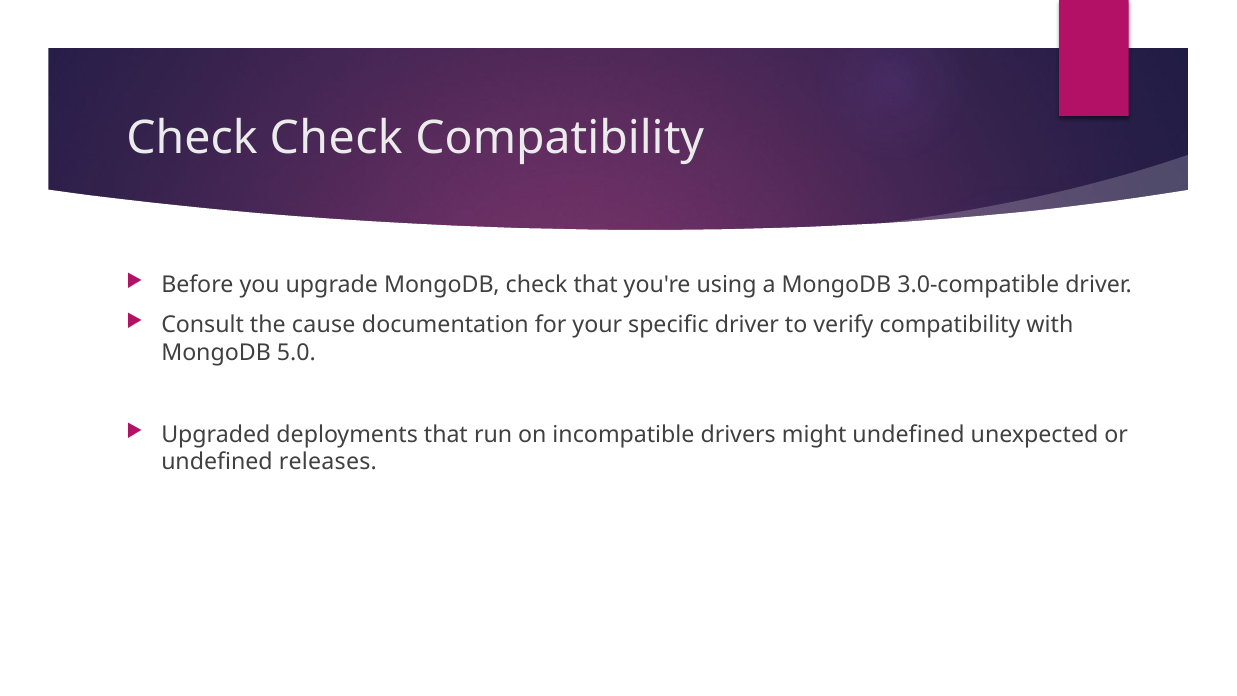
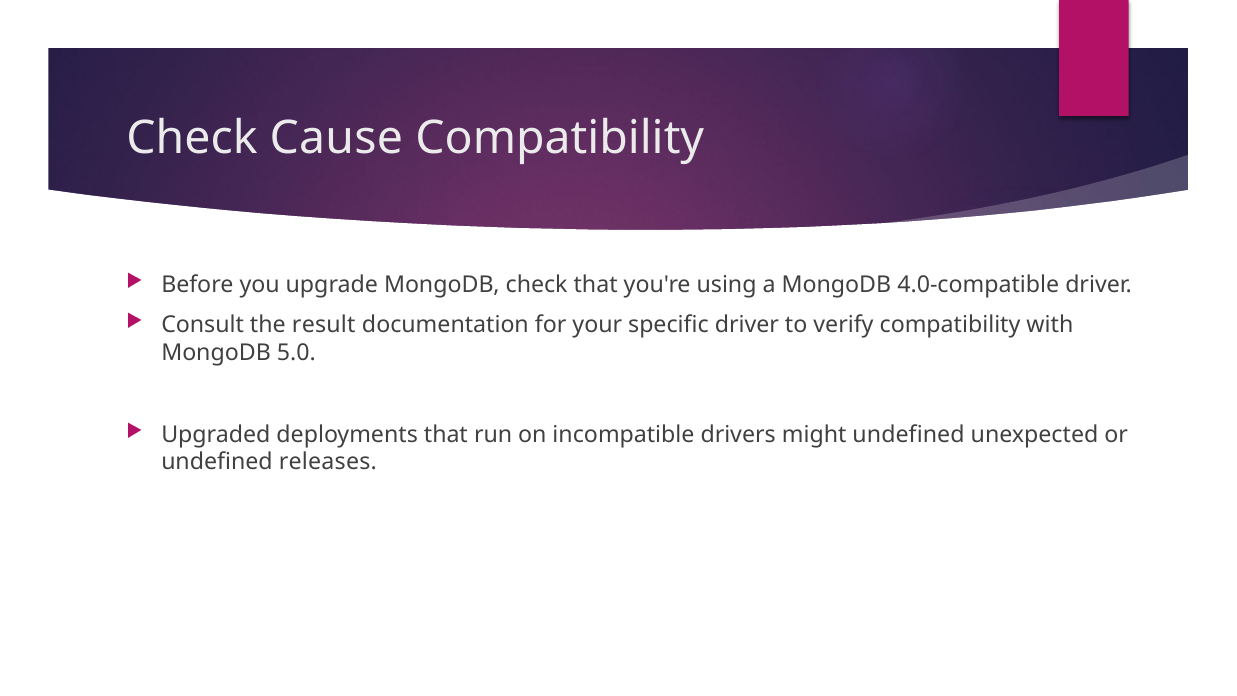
Check Check: Check -> Cause (336, 138)
3.0-compatible: 3.0-compatible -> 4.0-compatible (978, 284)
cause: cause -> result (324, 325)
